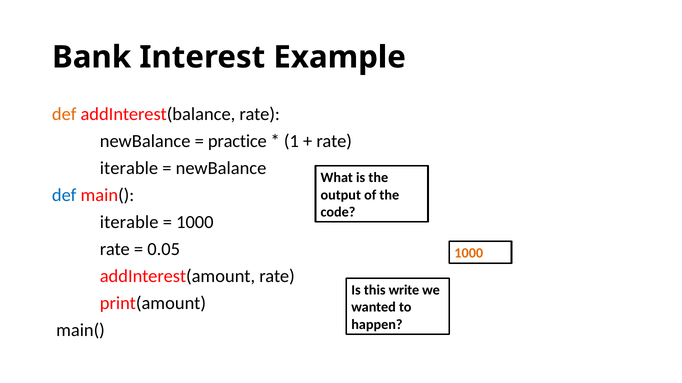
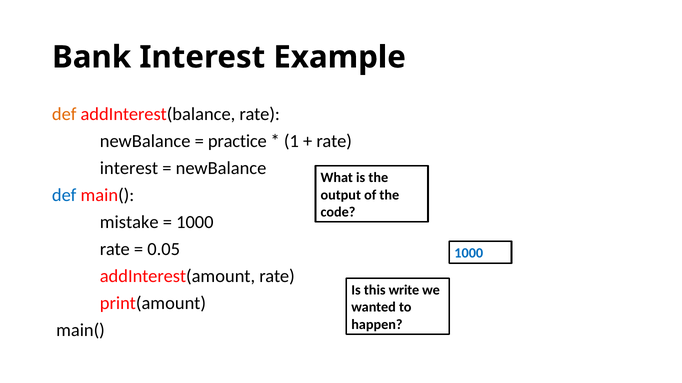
iterable: iterable -> interest (129, 169)
iterable: iterable -> mistake (129, 223)
1000 colour: orange -> blue (469, 254)
